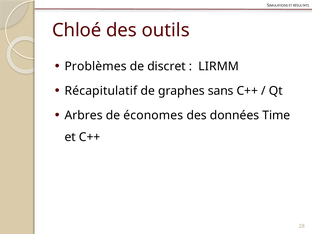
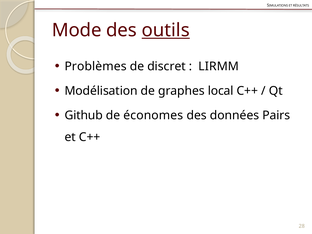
Chloé: Chloé -> Mode (77, 30)
outils underline: none -> present (166, 30)
Récapitulatif: Récapitulatif -> Modélisation (101, 91)
sans: sans -> local (221, 91)
Arbres: Arbres -> Github (84, 115)
Time: Time -> Pairs (276, 115)
